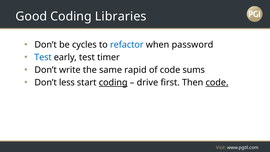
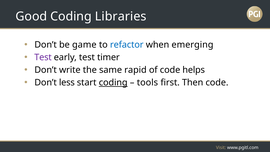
cycles: cycles -> game (84, 45)
password: password -> emerging (192, 45)
Test colour: blue -> purple (43, 57)
sums: sums -> helps (194, 70)
drive: drive -> tools (147, 83)
code underline: present -> none (217, 83)
